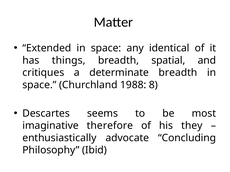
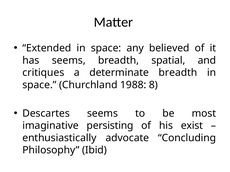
identical: identical -> believed (169, 48)
has things: things -> seems (69, 61)
therefore: therefore -> persisting (110, 126)
they: they -> exist (192, 126)
